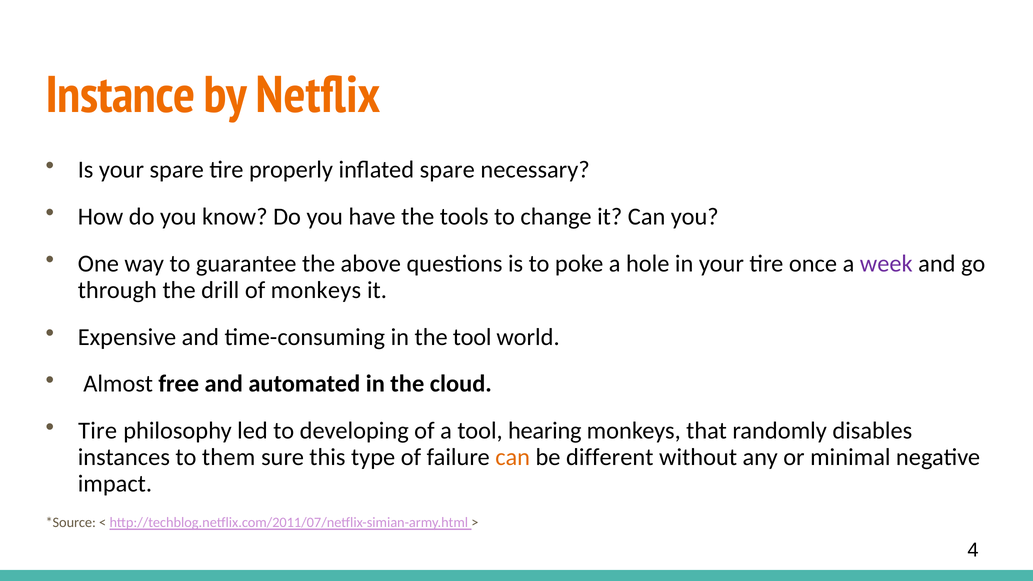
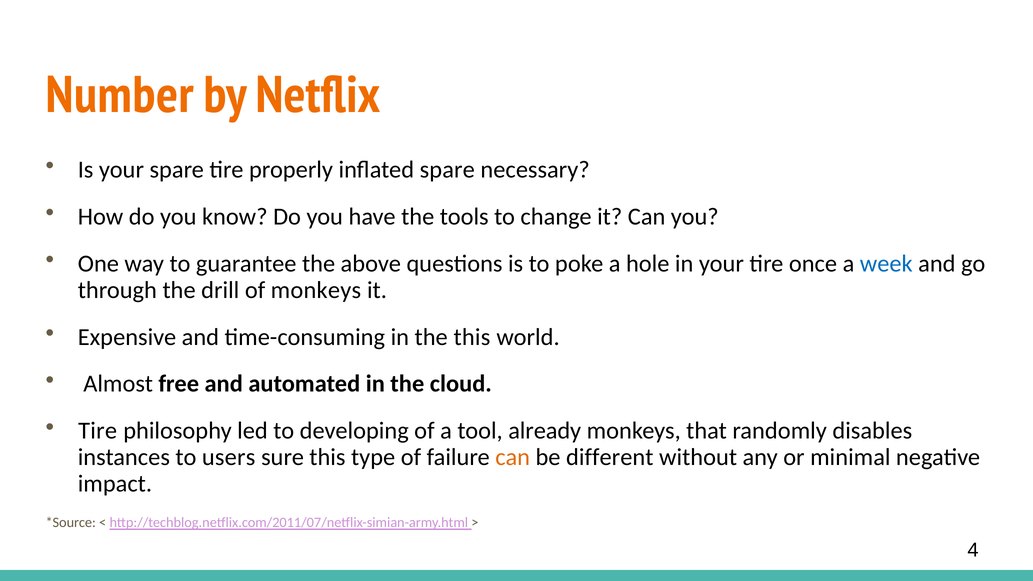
Instance: Instance -> Number (120, 95)
week colour: purple -> blue (886, 264)
the tool: tool -> this (472, 337)
hearing: hearing -> already (545, 431)
them: them -> users (229, 457)
